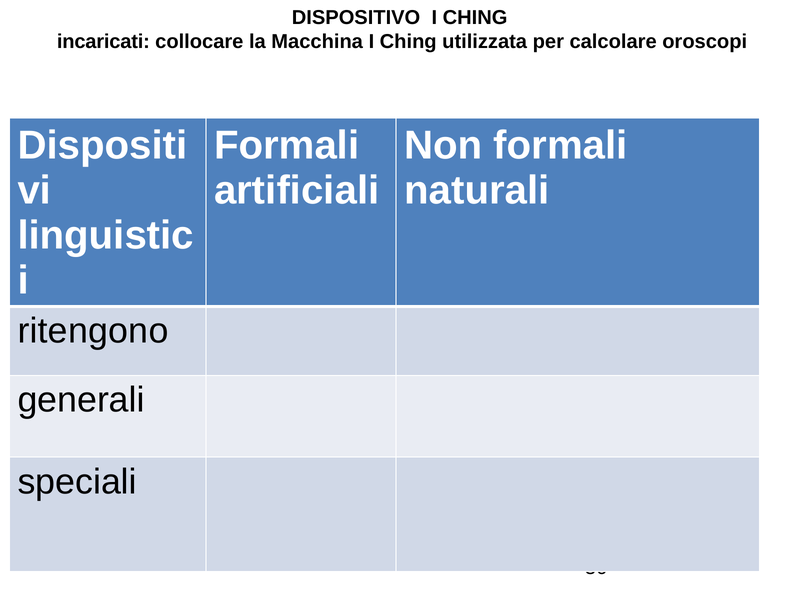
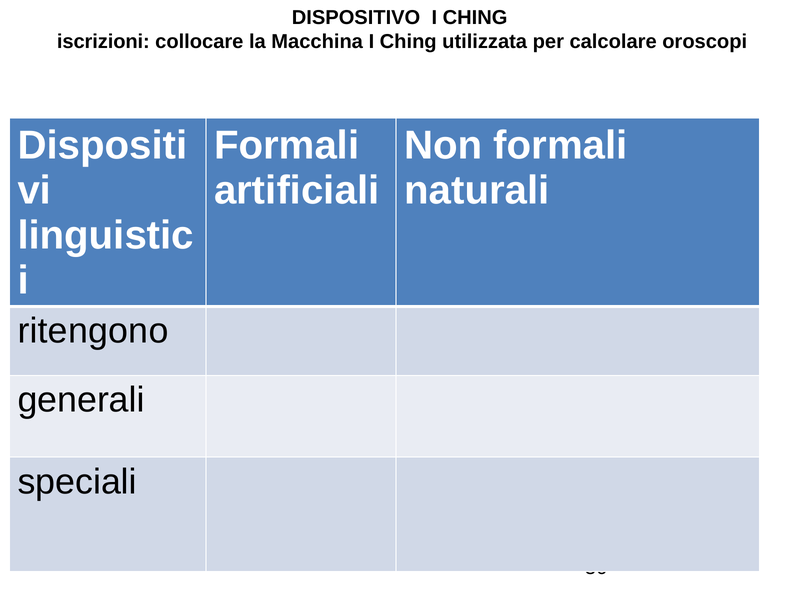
incaricati: incaricati -> iscrizioni (103, 42)
